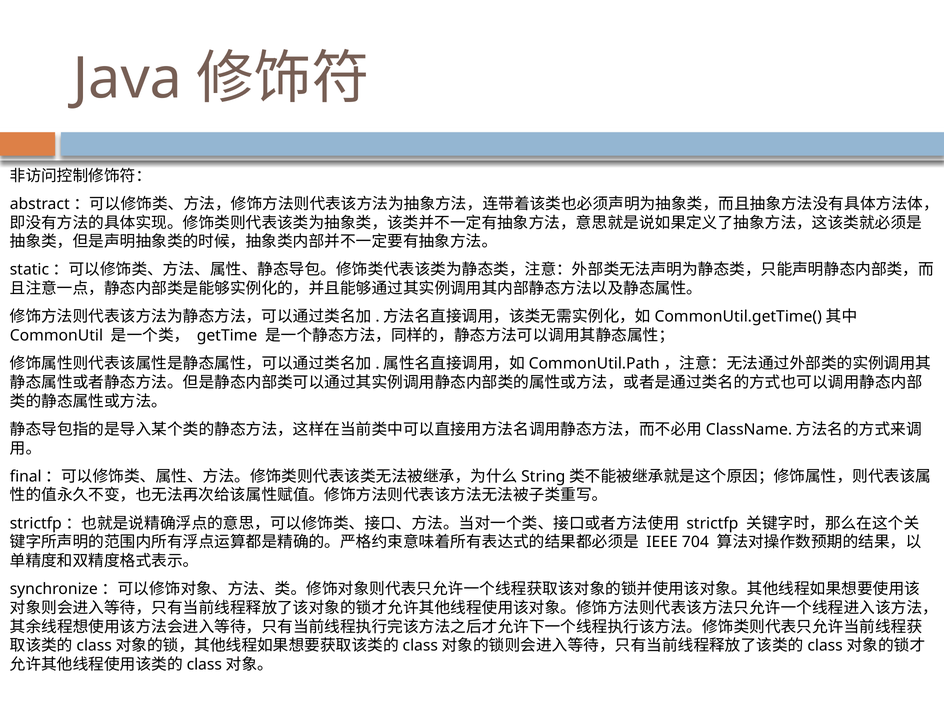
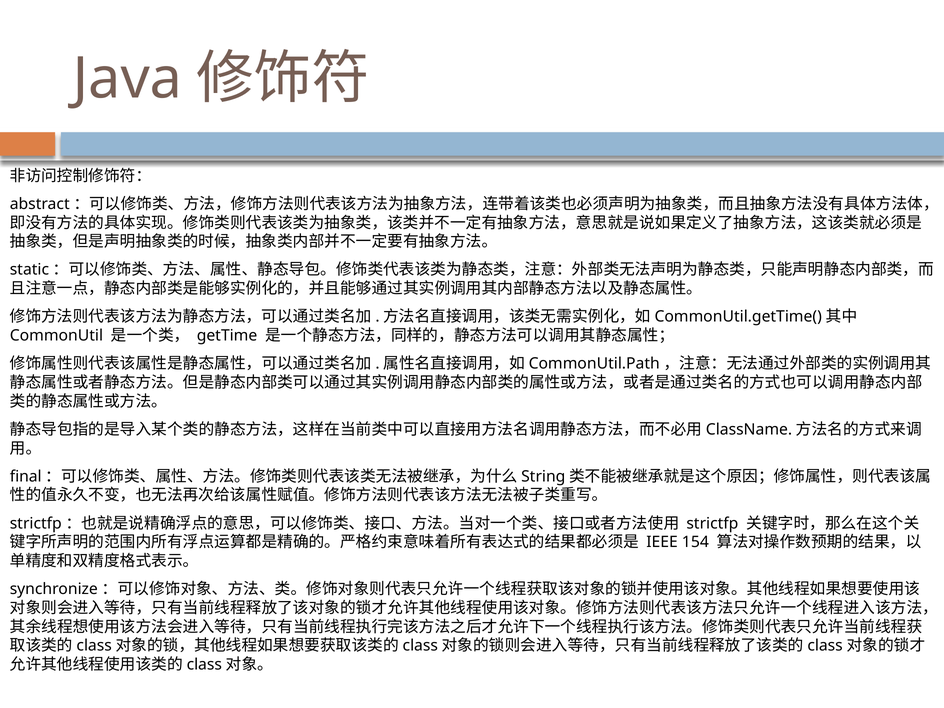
704: 704 -> 154 (695, 542)
